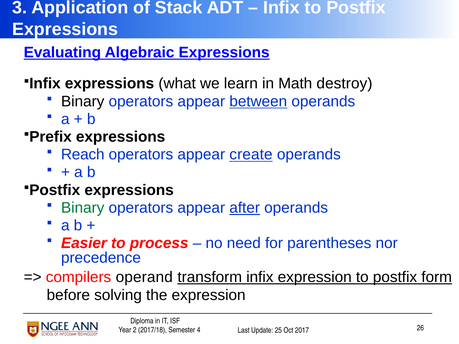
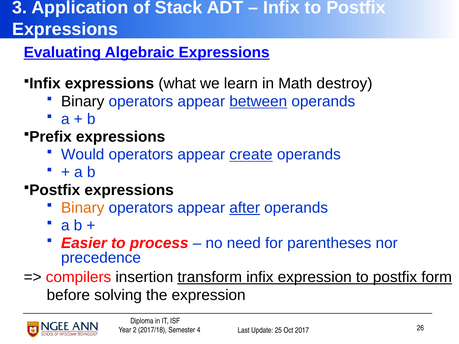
Reach: Reach -> Would (83, 155)
Binary colour: green -> orange (83, 208)
operand: operand -> insertion (144, 277)
